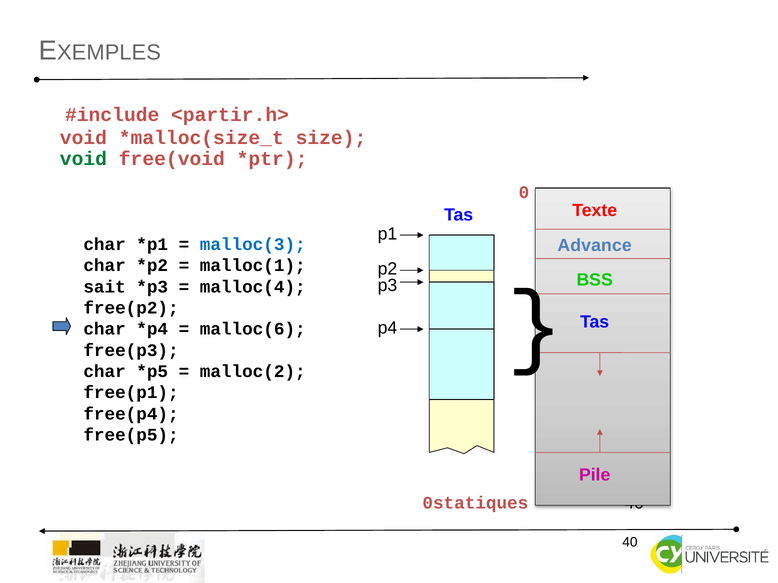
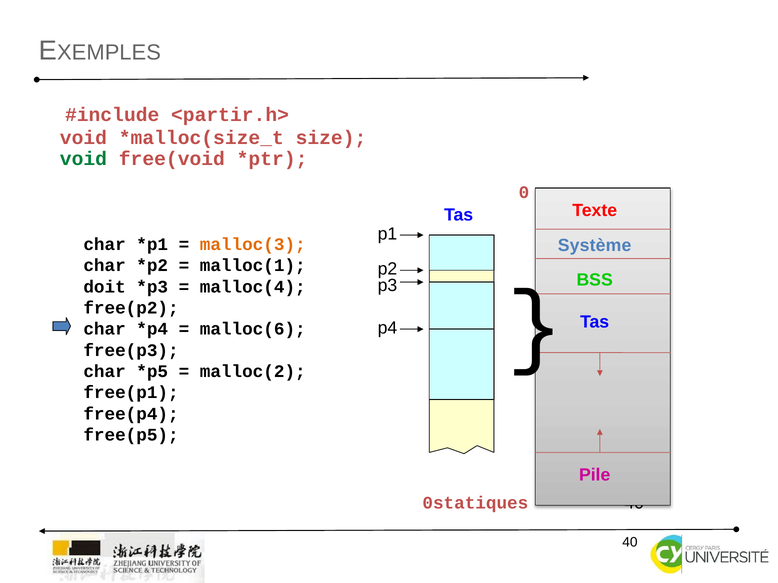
Advance: Advance -> Système (595, 246)
malloc(3 colour: blue -> orange (253, 245)
sait: sait -> doit (105, 287)
